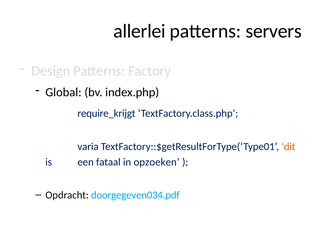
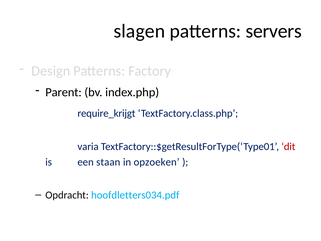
allerlei: allerlei -> slagen (139, 31)
Global: Global -> Parent (64, 92)
dit colour: orange -> red (288, 146)
fataal: fataal -> staan (108, 162)
doorgegeven034.pdf: doorgegeven034.pdf -> hoofdletters034.pdf (135, 195)
